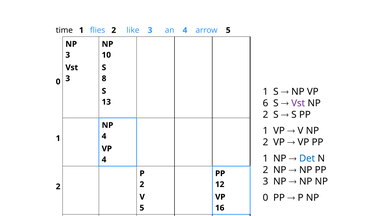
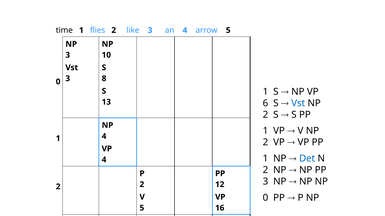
Vst colour: purple -> blue (298, 103)
